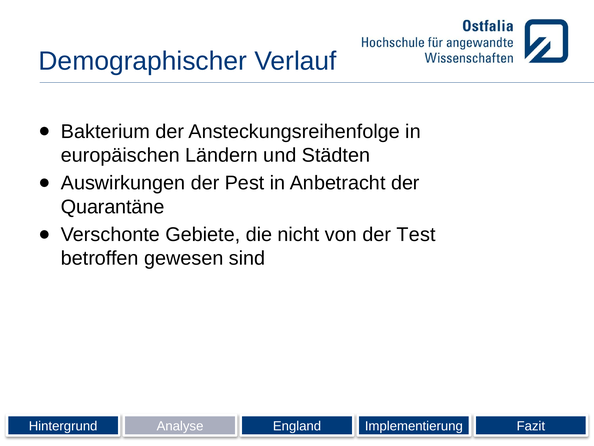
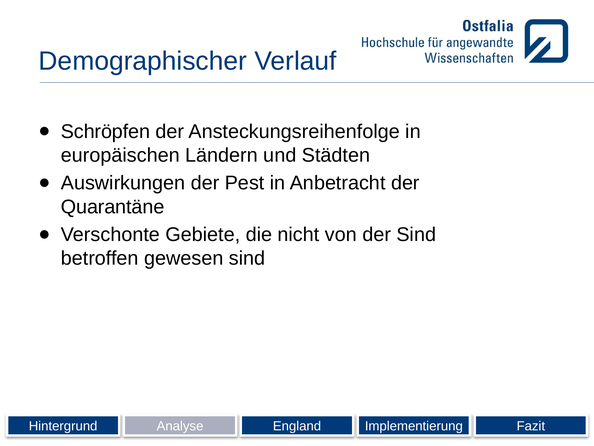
Bakterium: Bakterium -> Schröpfen (106, 131)
der Test: Test -> Sind (416, 234)
